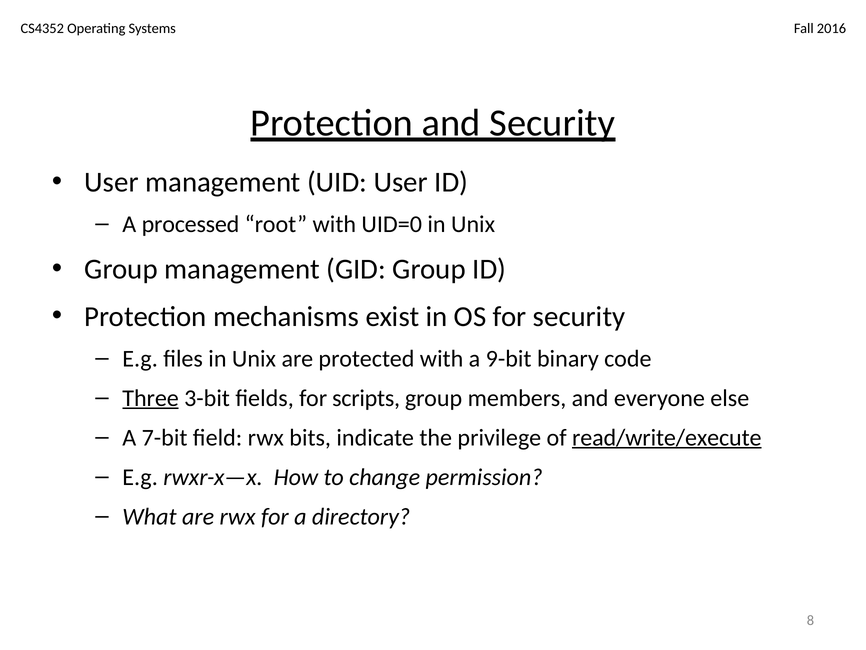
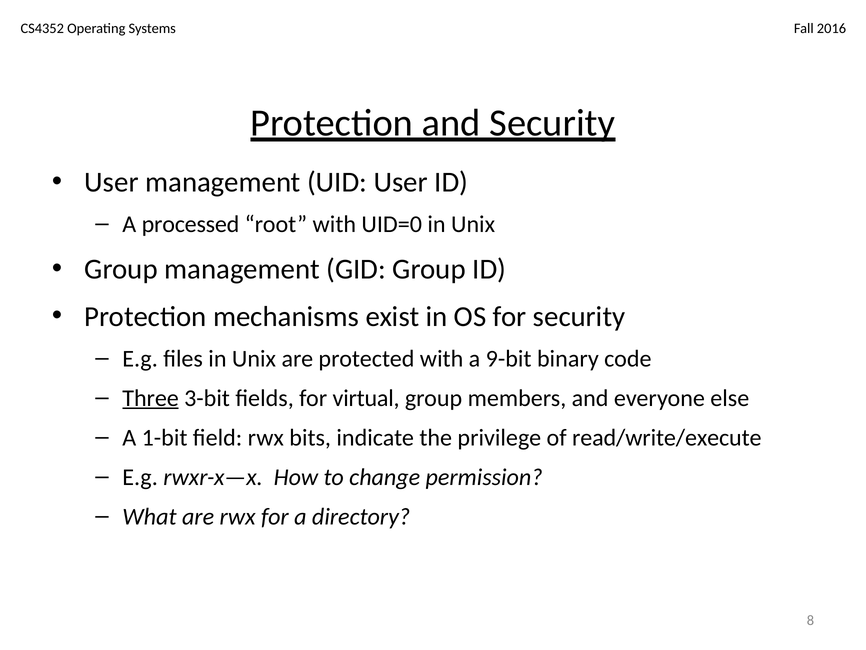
scripts: scripts -> virtual (366, 398)
7-bit: 7-bit -> 1-bit (165, 437)
read/write/execute underline: present -> none (667, 437)
